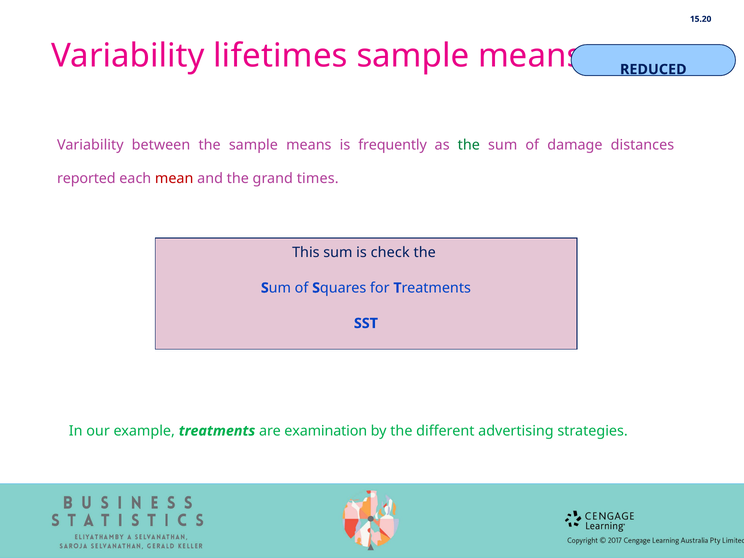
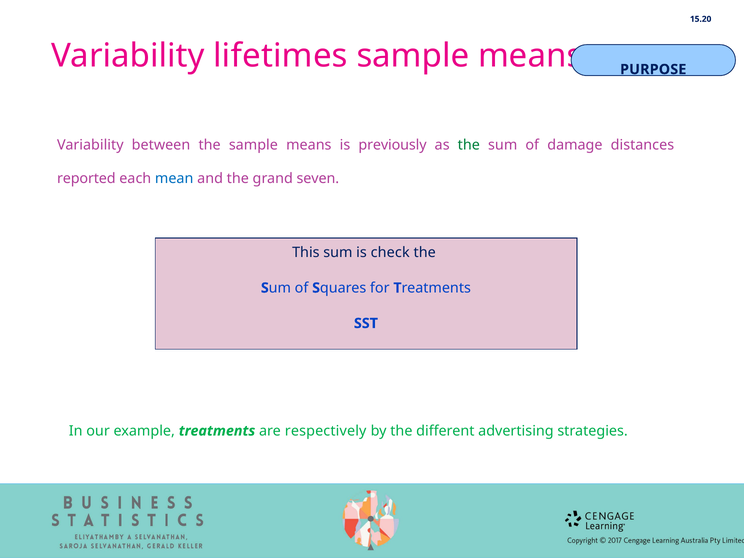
REDUCED: REDUCED -> PURPOSE (653, 69)
frequently: frequently -> previously (393, 145)
mean colour: red -> blue (174, 179)
times: times -> seven (318, 179)
examination: examination -> respectively (326, 431)
